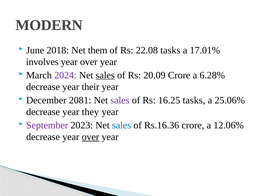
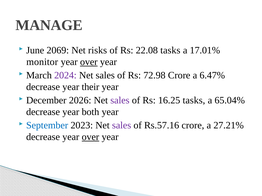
MODERN: MODERN -> MANAGE (49, 25)
2018: 2018 -> 2069 (58, 50)
them: them -> risks (98, 50)
involves: involves -> monitor (42, 62)
over underline: none -> present (89, 62)
sales underline: present -> none (105, 75)
20.09: 20.09 -> 72.98 (154, 75)
6.28%: 6.28% -> 6.47% (212, 75)
2081: 2081 -> 2026 (80, 100)
25.06%: 25.06% -> 65.04% (230, 100)
they: they -> both (90, 112)
September colour: purple -> blue (47, 125)
sales colour: blue -> purple (122, 125)
Rs.16.36: Rs.16.36 -> Rs.57.16 (162, 125)
12.06%: 12.06% -> 27.21% (229, 125)
